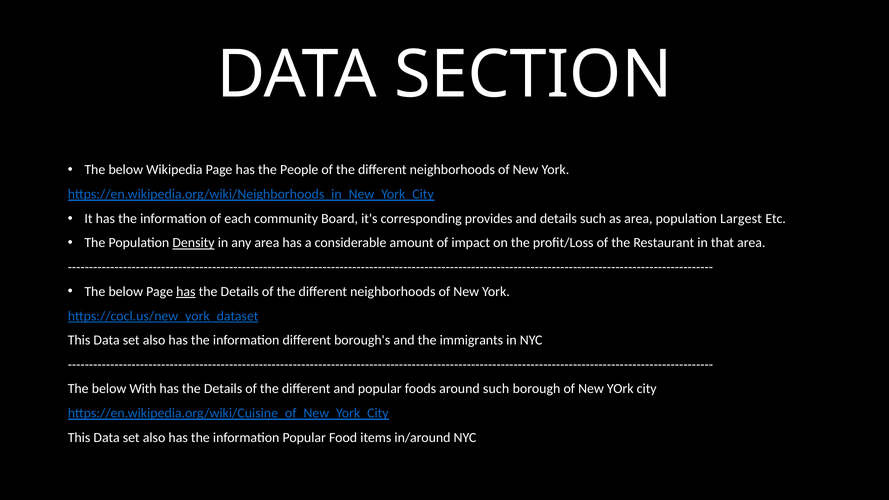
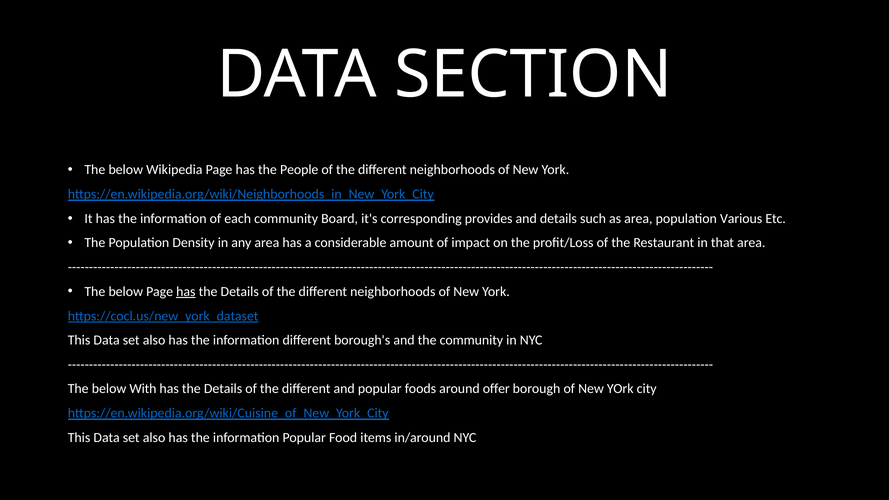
Largest: Largest -> Various (741, 219)
Density underline: present -> none (194, 243)
the immigrants: immigrants -> community (471, 340)
around such: such -> offer (496, 389)
